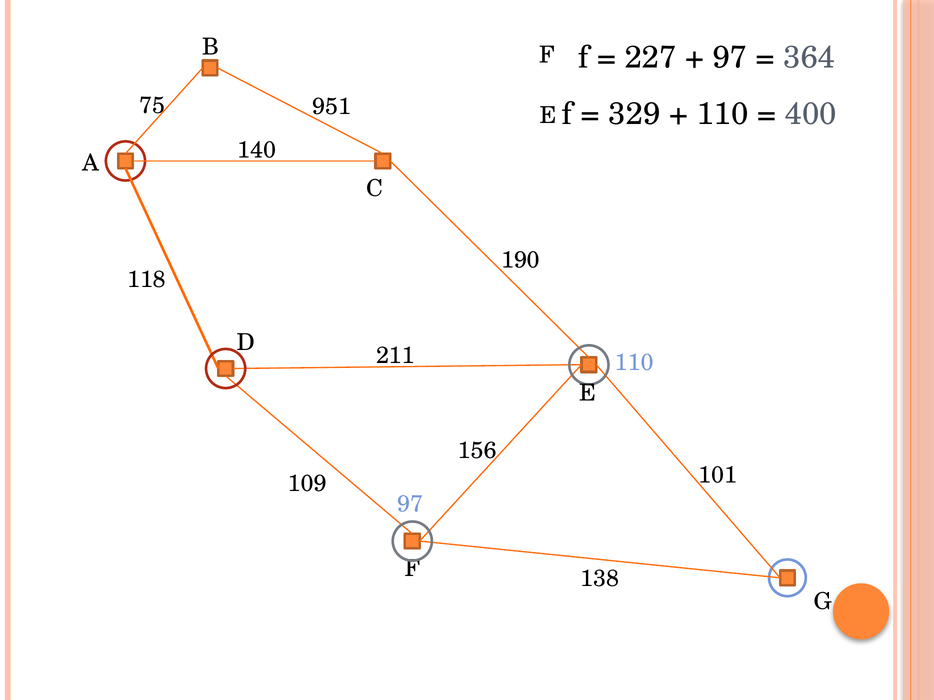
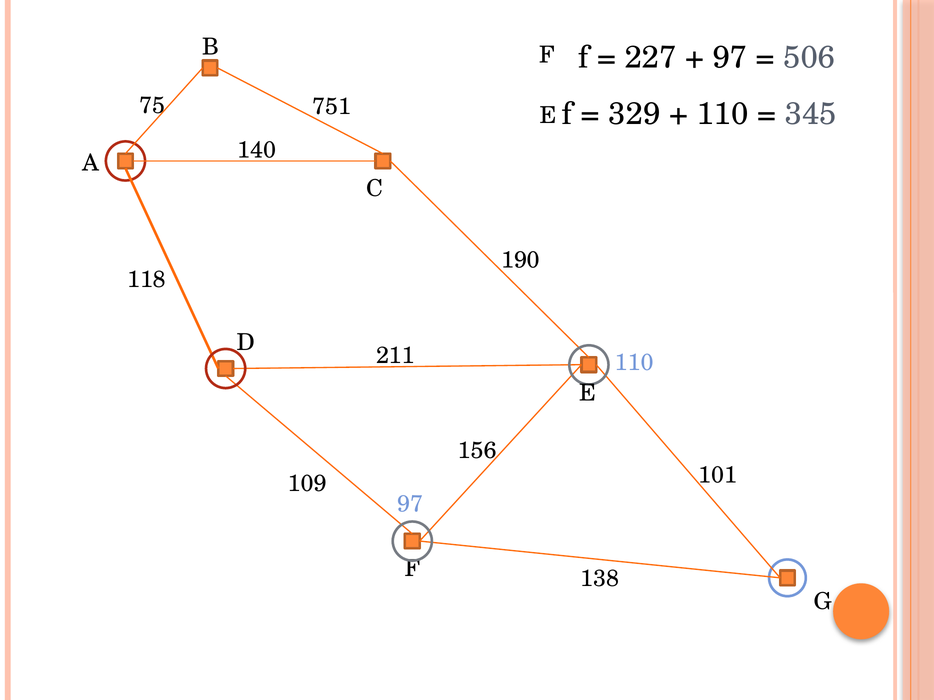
364: 364 -> 506 (809, 58)
951: 951 -> 751 (332, 107)
400: 400 -> 345 (811, 114)
